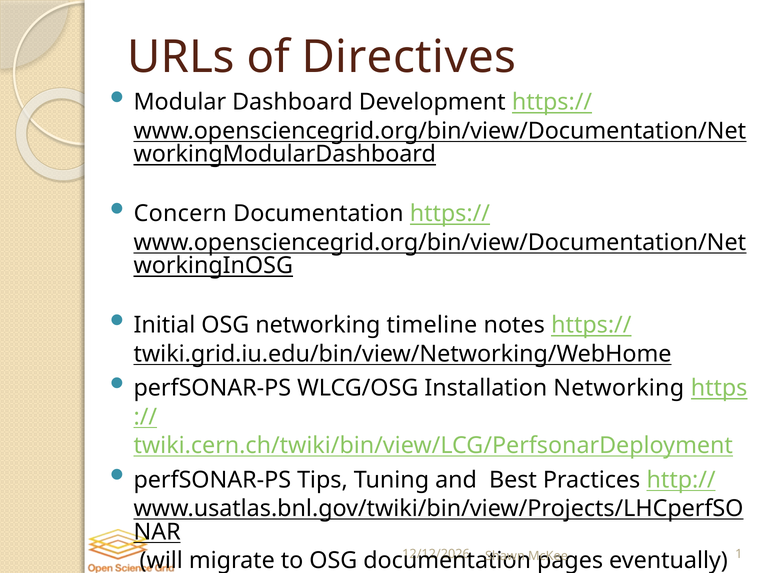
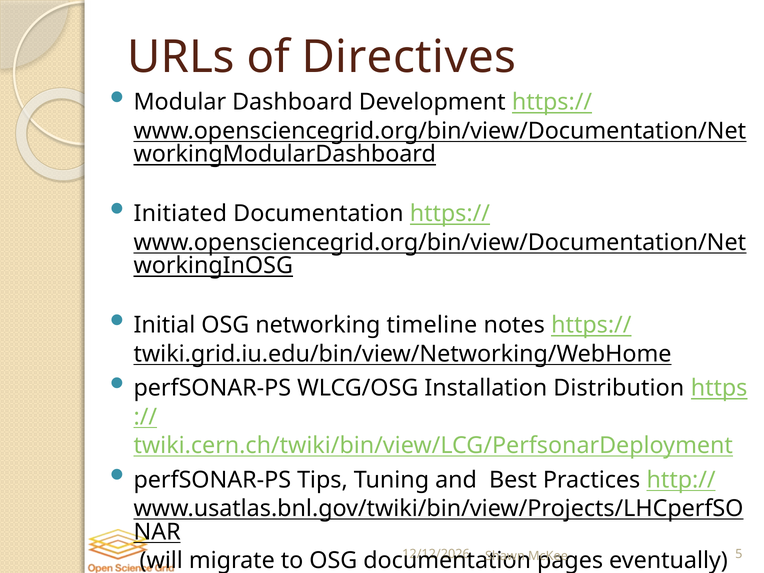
Concern: Concern -> Initiated (180, 214)
Installation Networking: Networking -> Distribution (619, 388)
1: 1 -> 5 (739, 554)
